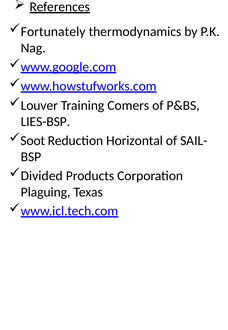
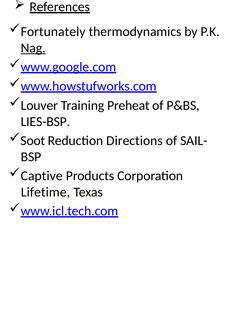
Nag underline: none -> present (33, 48)
Comers: Comers -> Preheat (128, 105)
Horizontal: Horizontal -> Directions (135, 140)
Divided: Divided -> Captive (42, 175)
Plaguing: Plaguing -> Lifetime (46, 192)
